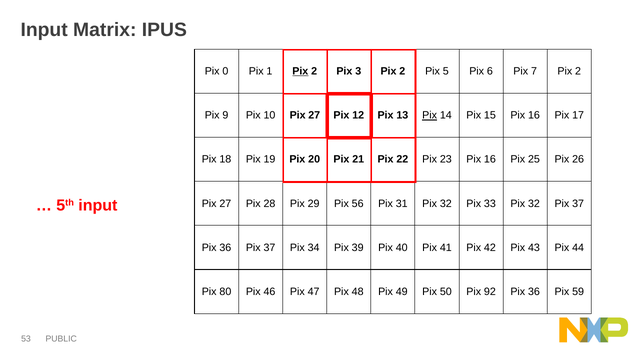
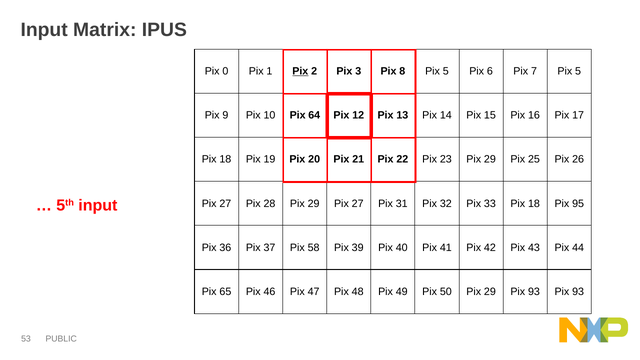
3 Pix 2: 2 -> 8 (402, 71)
7 Pix 2: 2 -> 5 (578, 71)
10 Pix 27: 27 -> 64 (314, 115)
Pix underline: present -> none (430, 115)
23 Pix 16: 16 -> 29 (490, 159)
29 Pix 56: 56 -> 27 (358, 204)
33 Pix 32: 32 -> 18 (534, 204)
37: 37 -> 95 (578, 204)
34: 34 -> 58 (314, 248)
80: 80 -> 65 (225, 292)
50 Pix 92: 92 -> 29 (490, 292)
36: 36 -> 93 (534, 292)
59: 59 -> 93 (578, 292)
